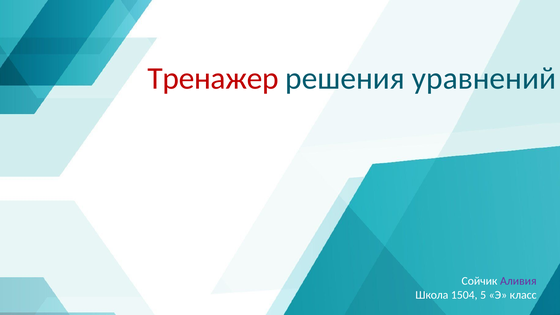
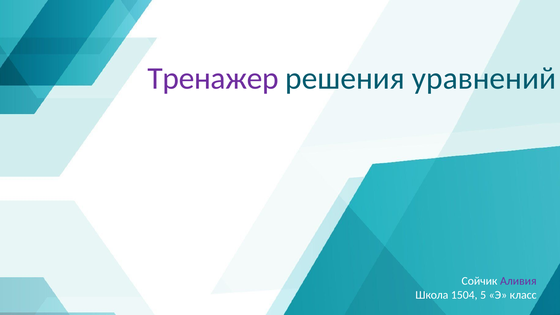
Тренажер colour: red -> purple (213, 78)
